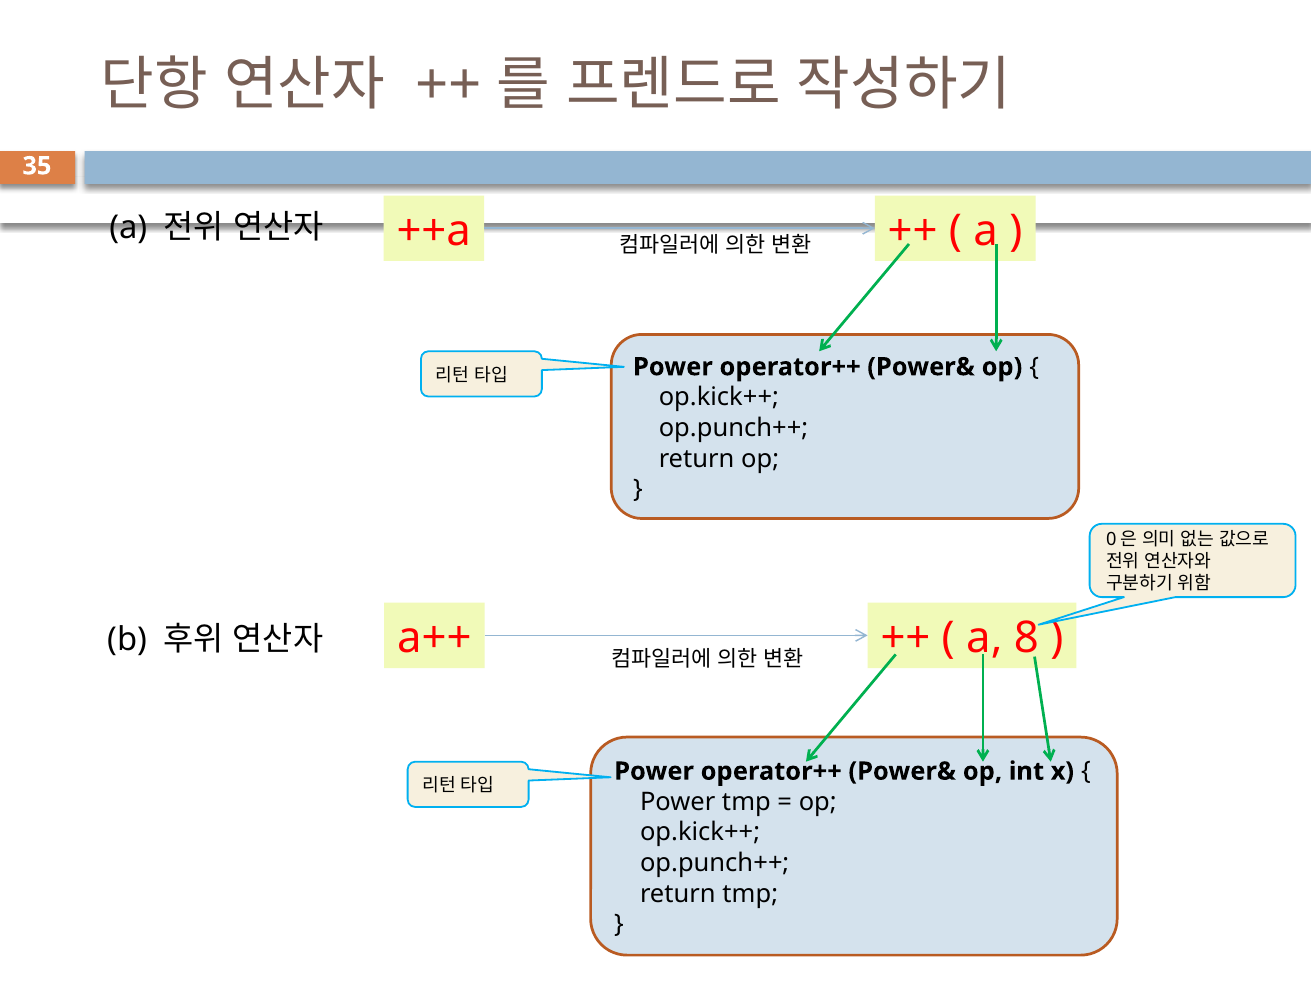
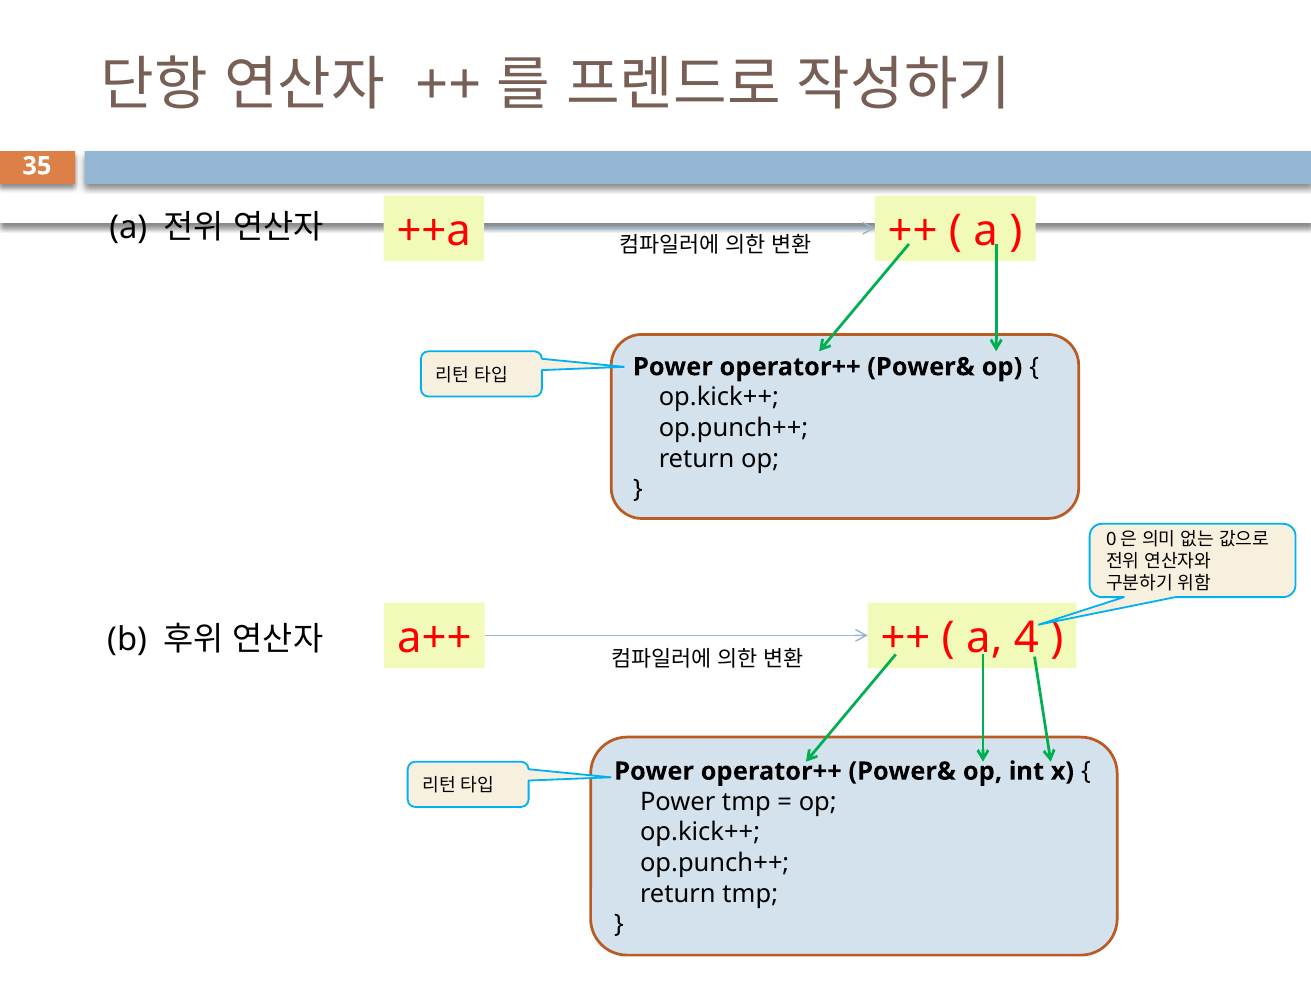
8: 8 -> 4 (1026, 638)
